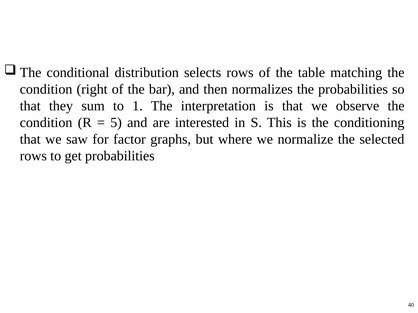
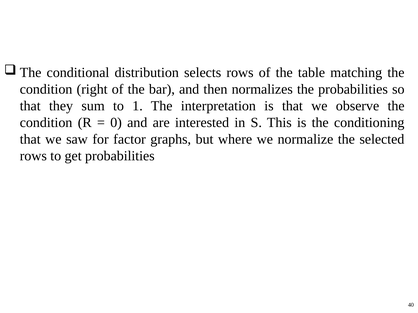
5: 5 -> 0 (116, 123)
